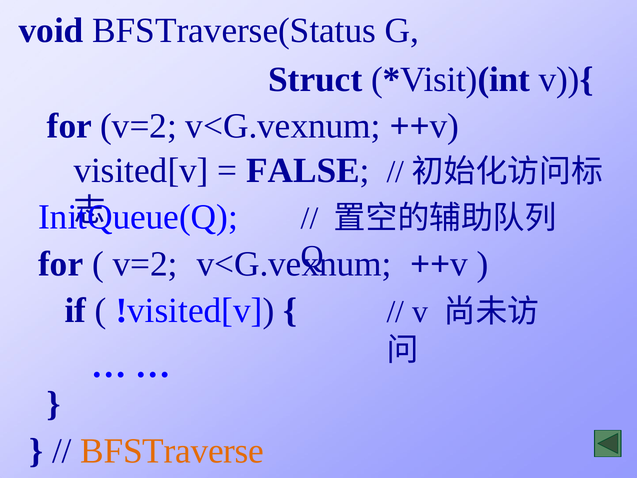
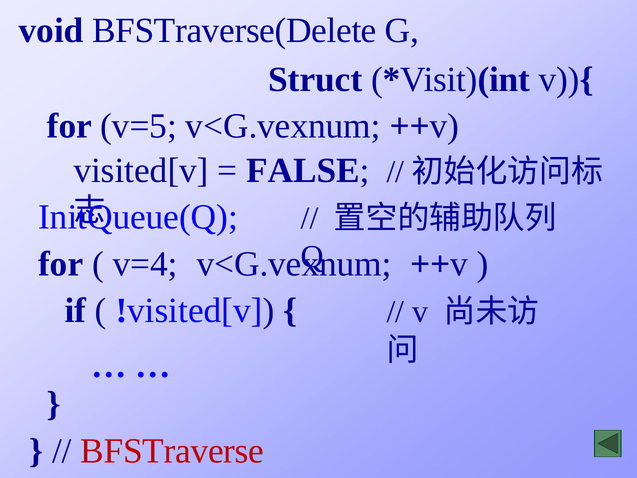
BFSTraverse(Status: BFSTraverse(Status -> BFSTraverse(Delete (234, 30)
for v=2: v=2 -> v=5 (138, 126)
v=2: v=2 -> v=4 (145, 264)
BFSTraverse colour: orange -> red (172, 451)
